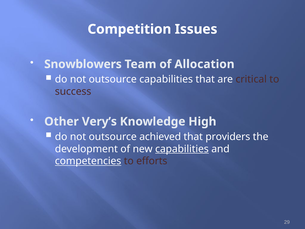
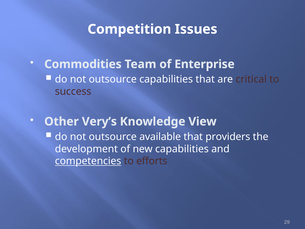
Snowblowers: Snowblowers -> Commodities (83, 64)
Allocation: Allocation -> Enterprise (205, 64)
High: High -> View (202, 121)
achieved: achieved -> available (160, 137)
capabilities underline: present -> none (182, 149)
